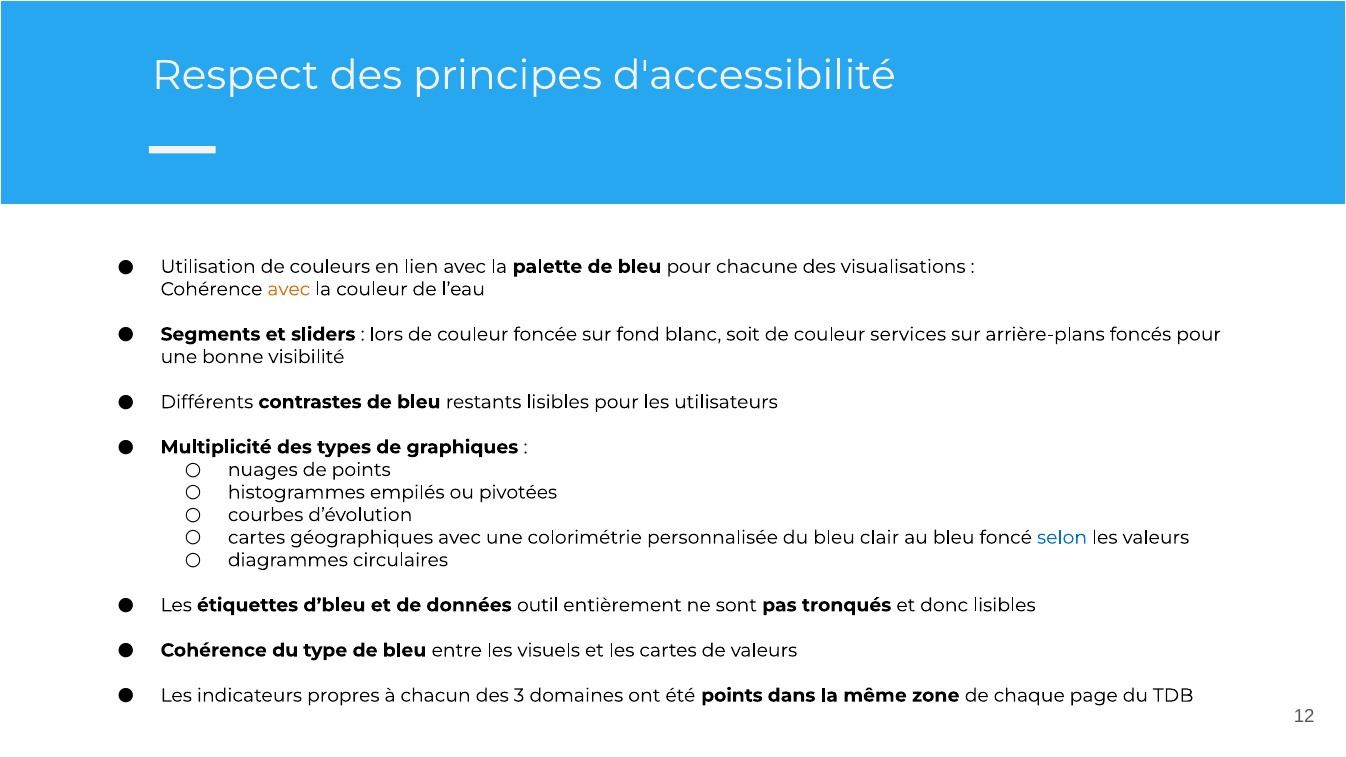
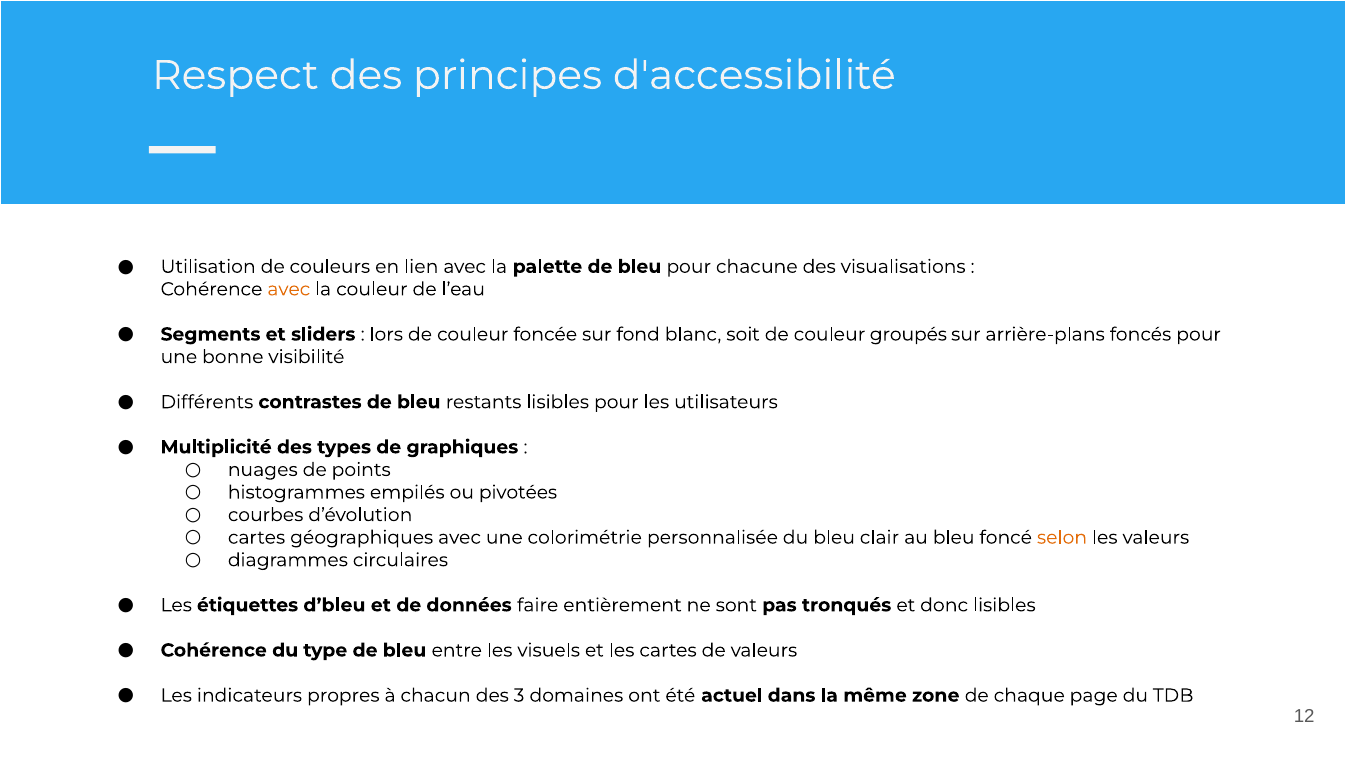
services: services -> groupés (908, 334)
selon colour: blue -> orange (1062, 538)
outil: outil -> faire (538, 605)
été points: points -> actuel (732, 696)
